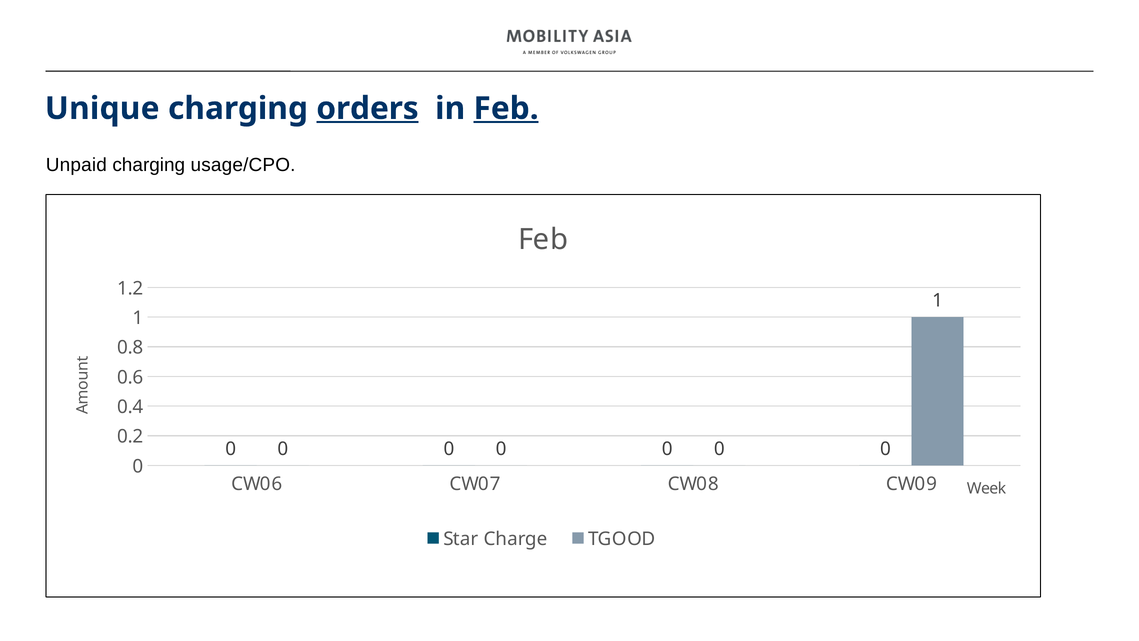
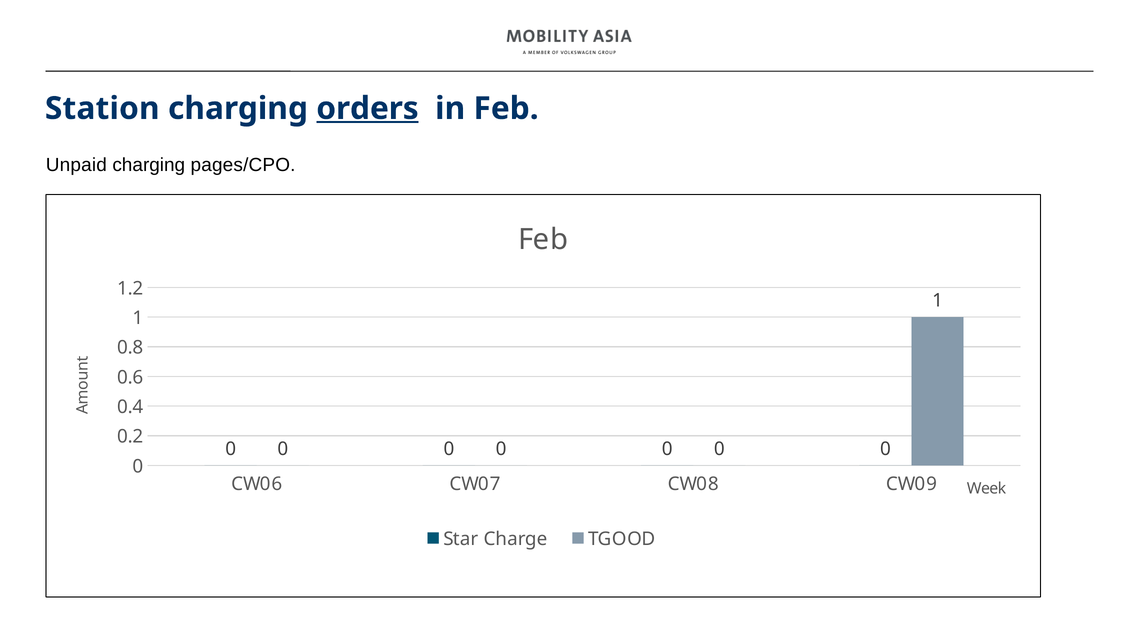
Unique: Unique -> Station (102, 108)
Feb underline: present -> none (506, 108)
usage/CPO: usage/CPO -> pages/CPO (243, 165)
